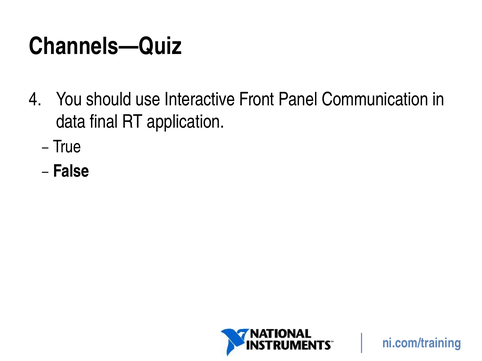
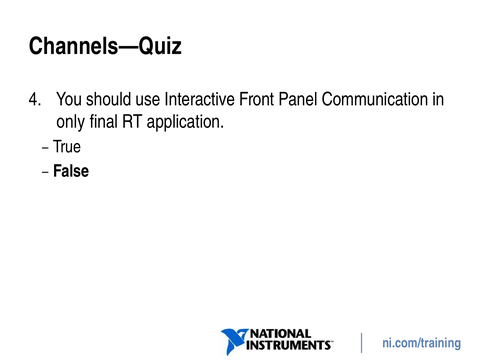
data: data -> only (71, 122)
